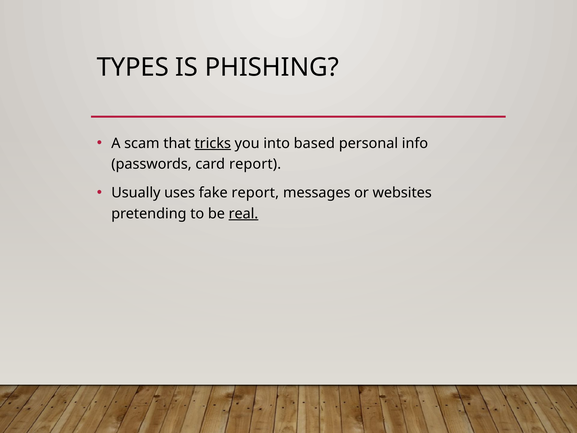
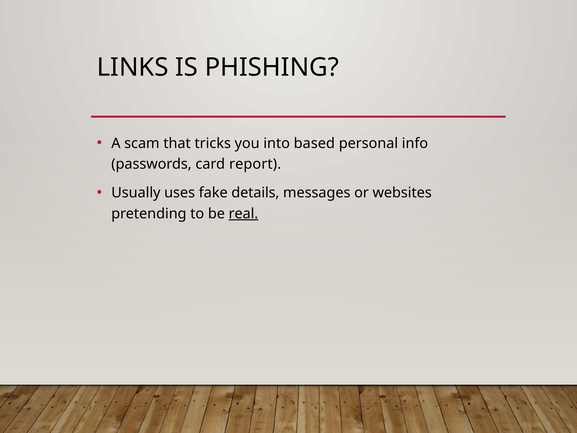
TYPES: TYPES -> LINKS (133, 67)
tricks underline: present -> none (213, 143)
fake report: report -> details (255, 193)
